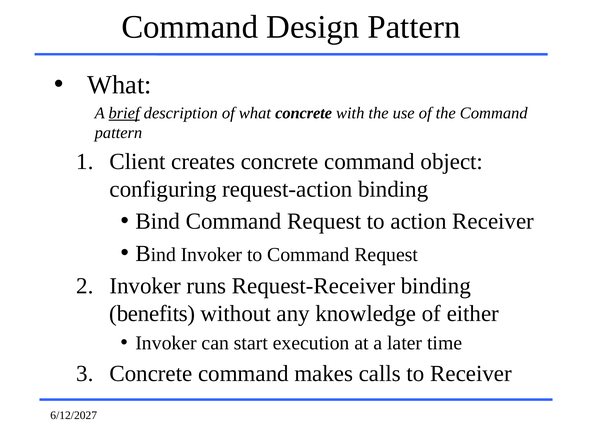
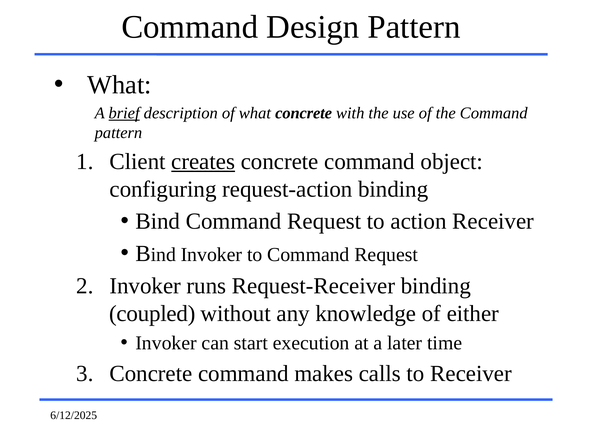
creates underline: none -> present (203, 161)
benefits: benefits -> coupled (152, 314)
6/12/2027: 6/12/2027 -> 6/12/2025 (74, 415)
